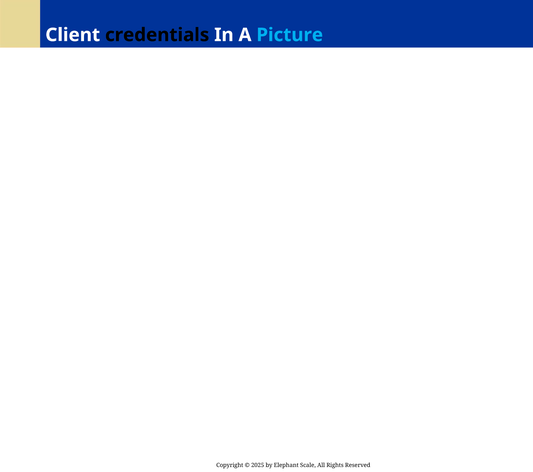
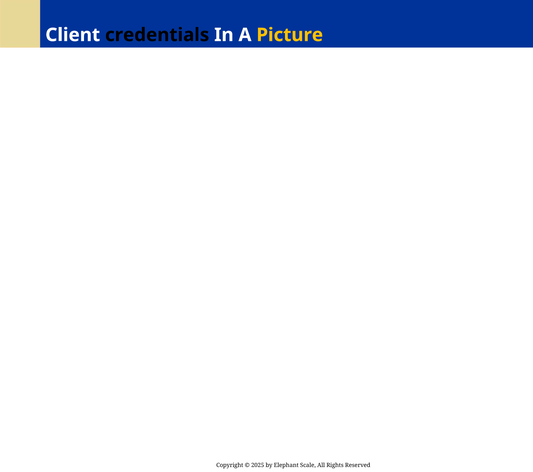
Picture colour: light blue -> yellow (290, 35)
